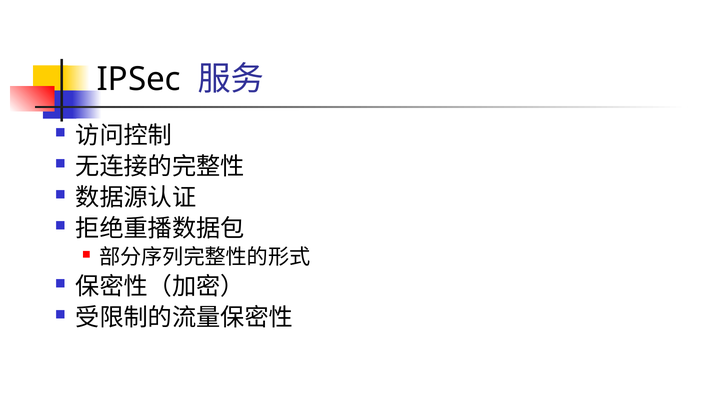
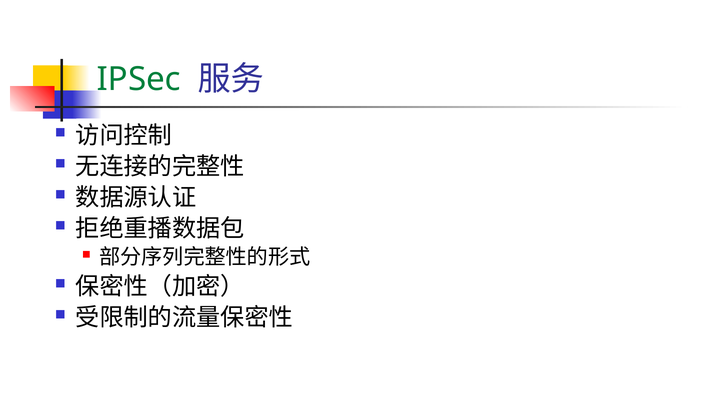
IPSec colour: black -> green (139, 79)
